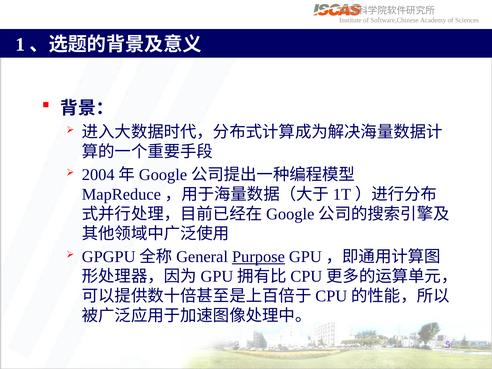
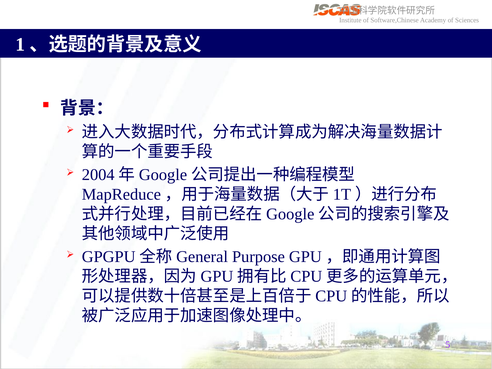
Purpose underline: present -> none (258, 257)
